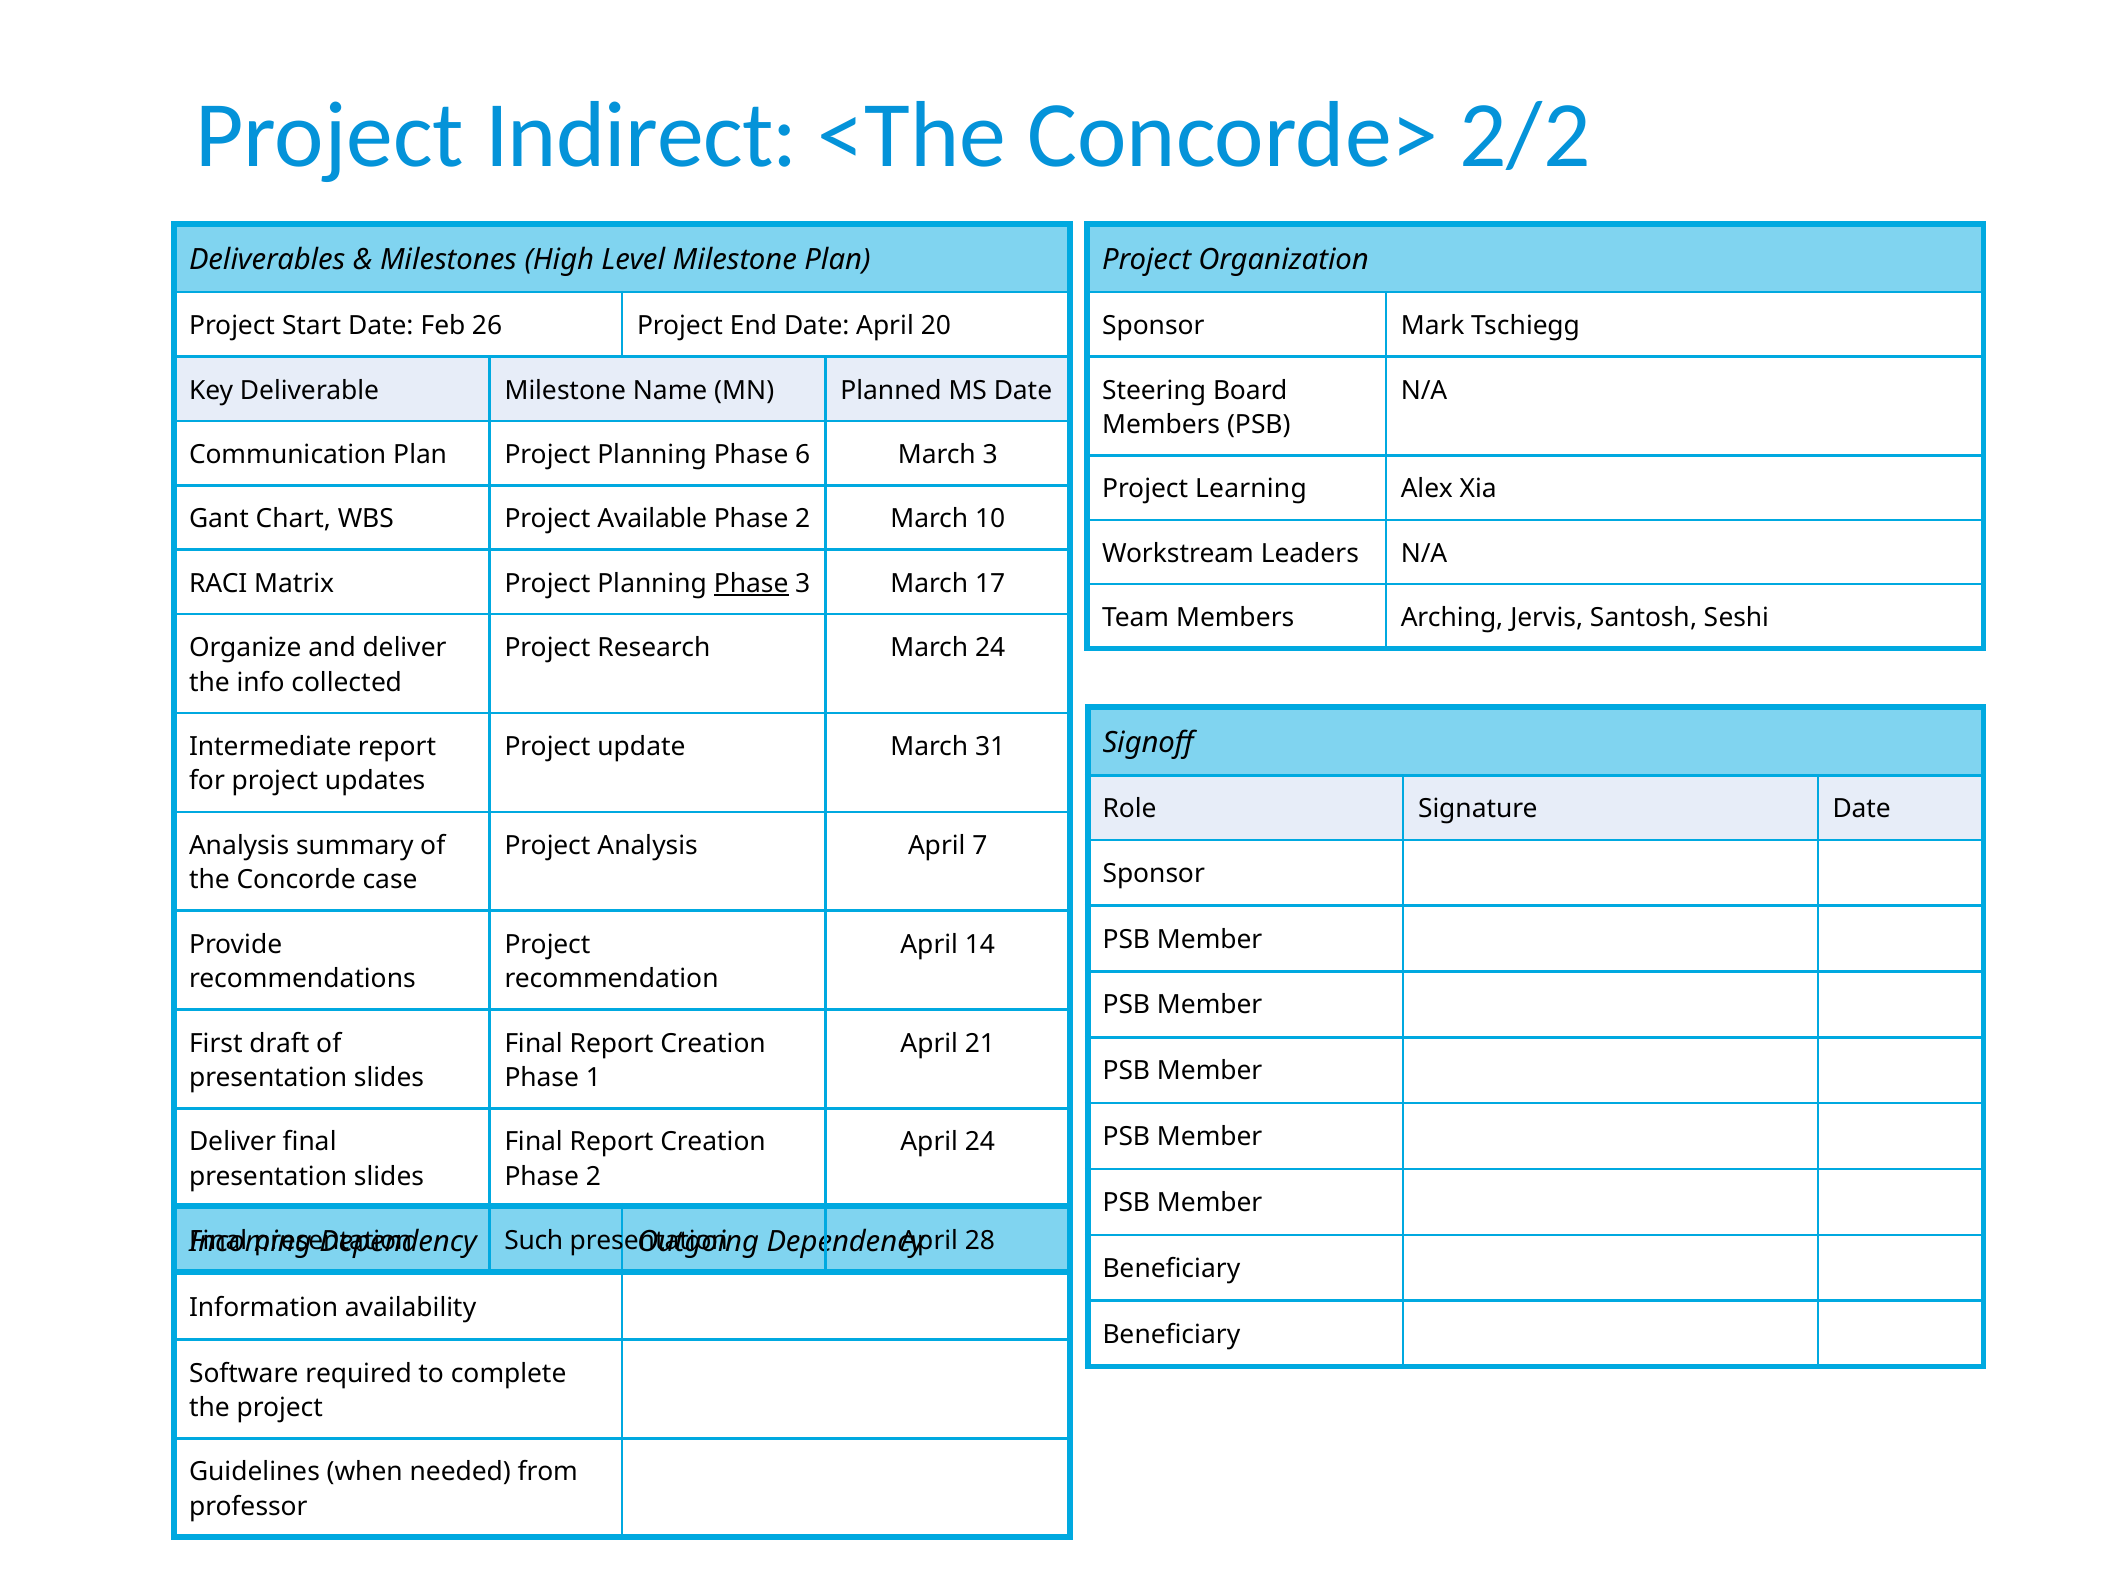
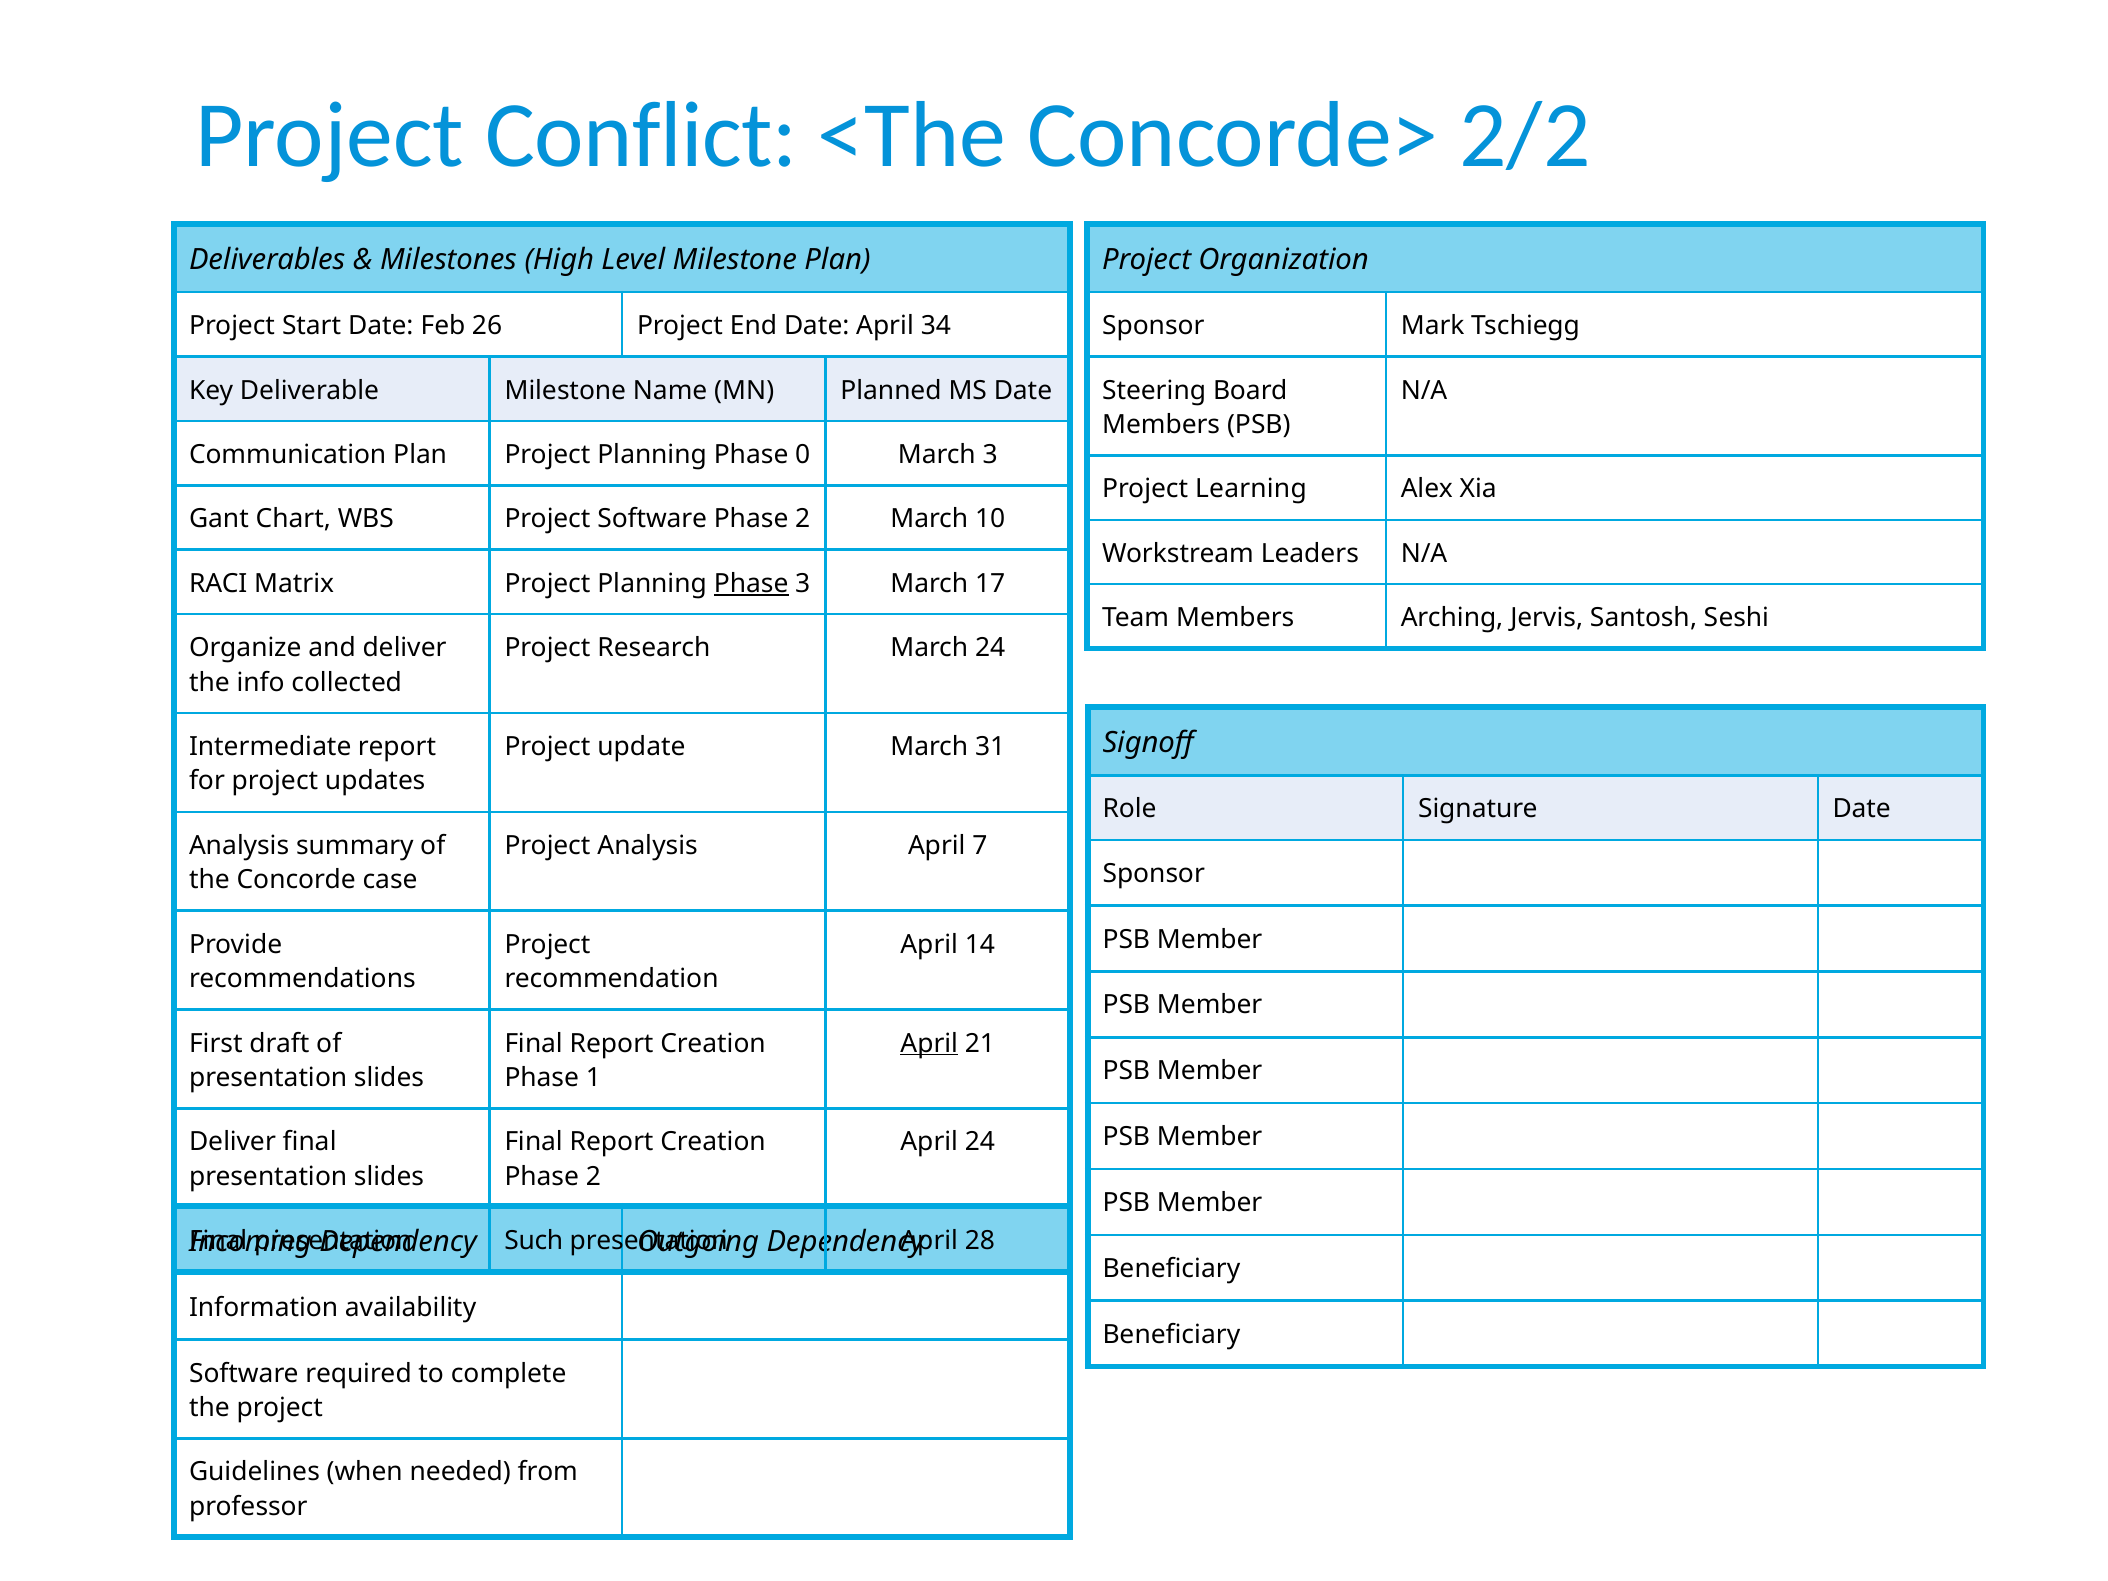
Indirect: Indirect -> Conflict (641, 136)
20: 20 -> 34 (936, 326)
6: 6 -> 0 (803, 455)
Project Available: Available -> Software (652, 519)
April underline: none -> present (929, 1043)
